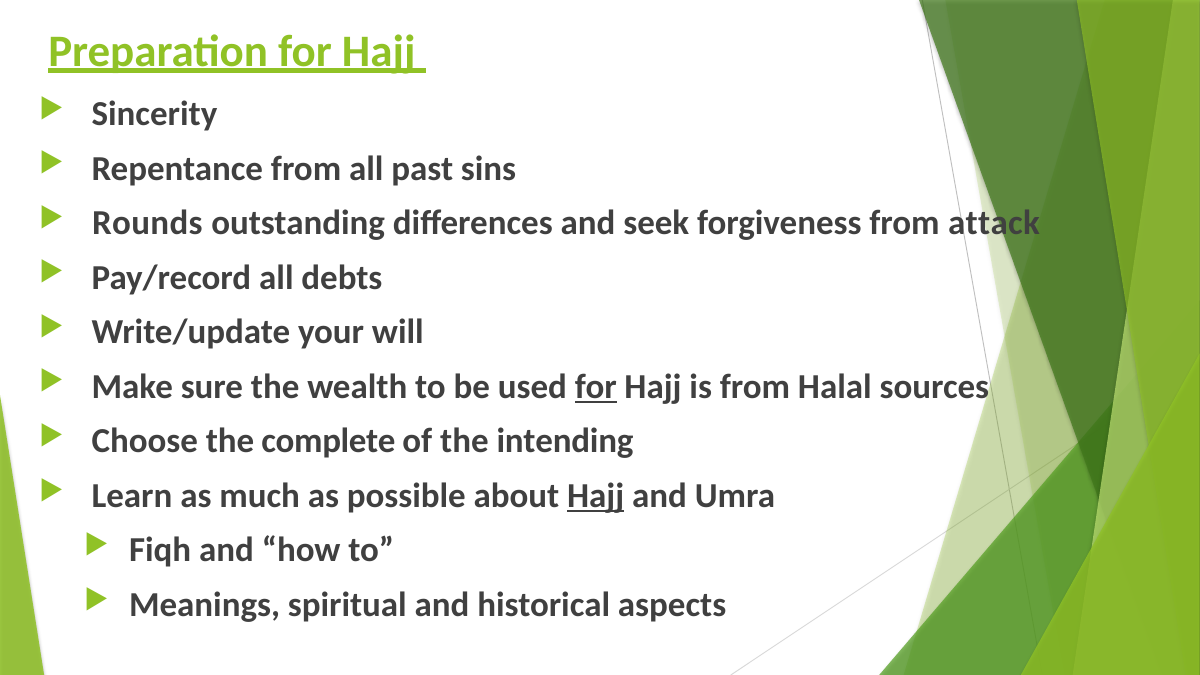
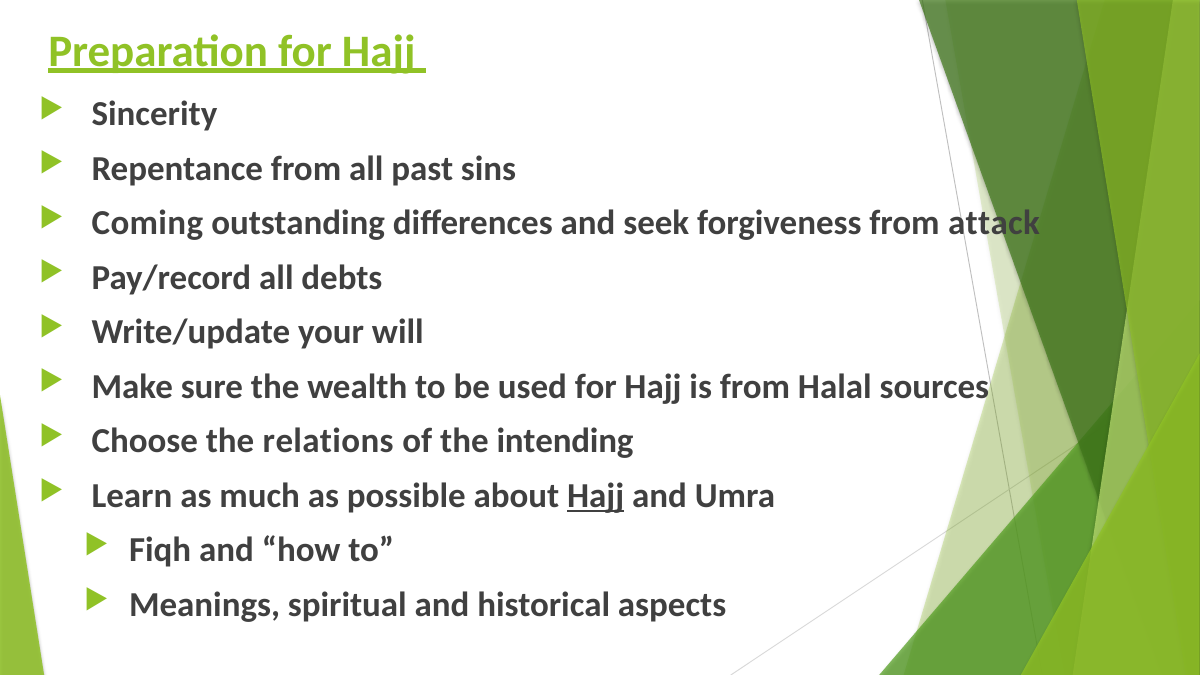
Rounds: Rounds -> Coming (147, 223)
for underline: present -> none (596, 387)
complete: complete -> relations (328, 441)
